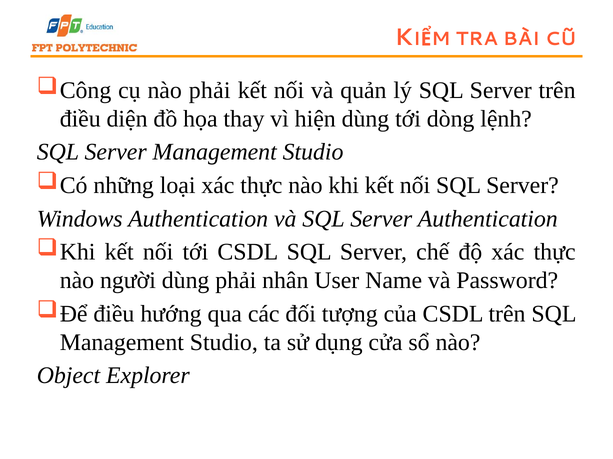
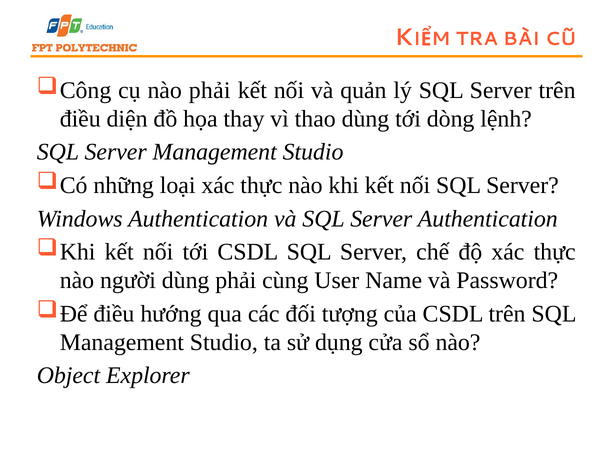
hiện: hiện -> thao (315, 119)
nhân: nhân -> cùng (285, 281)
